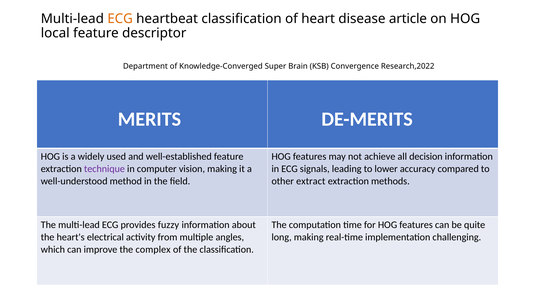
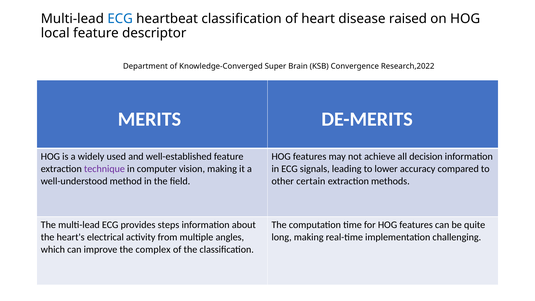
ECG colour: orange -> blue (120, 19)
article: article -> raised (408, 19)
extract: extract -> certain (311, 181)
fuzzy: fuzzy -> steps (168, 225)
